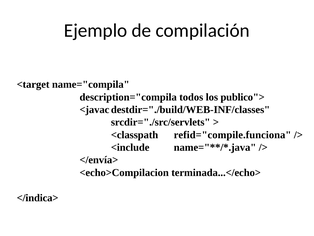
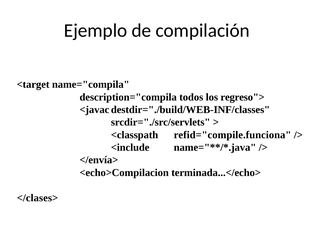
publico">: publico"> -> regreso"> (243, 97)
</indica>: </indica> -> </clases> (37, 197)
